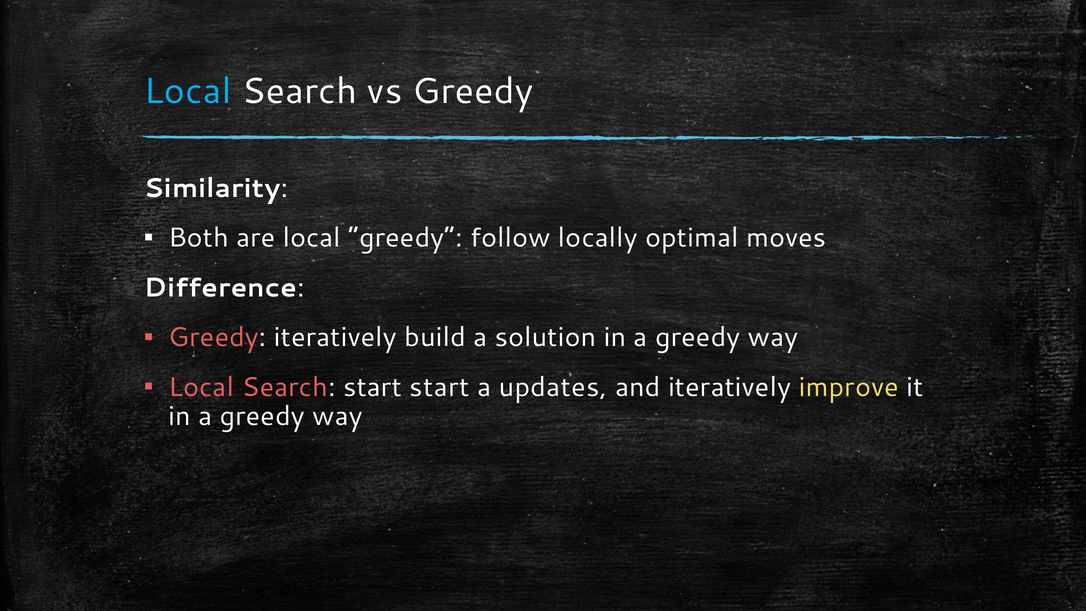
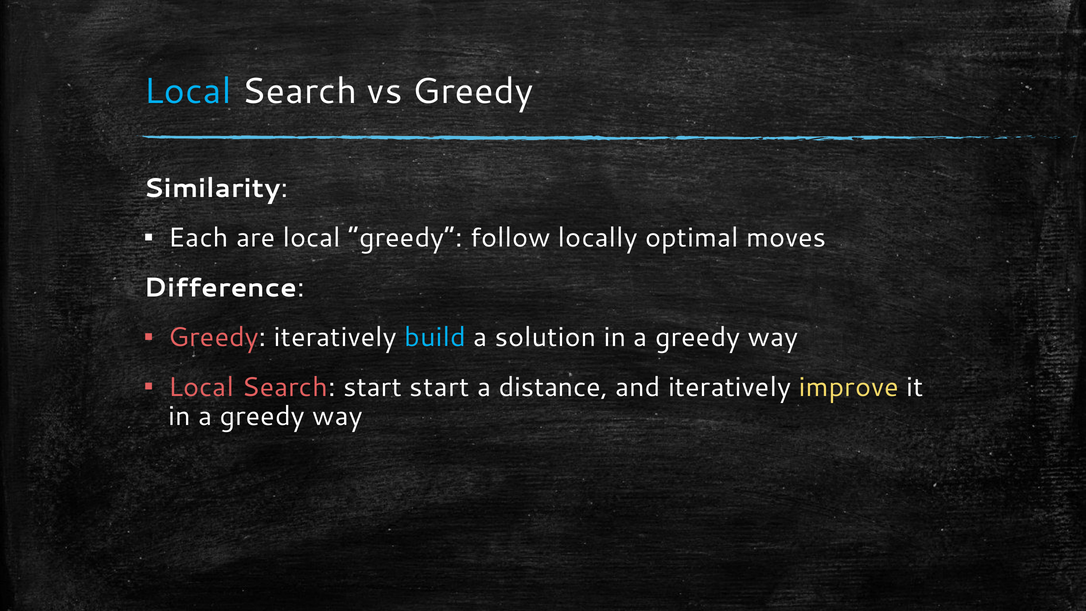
Both: Both -> Each (198, 238)
build colour: white -> light blue (435, 337)
updates: updates -> distance (553, 387)
